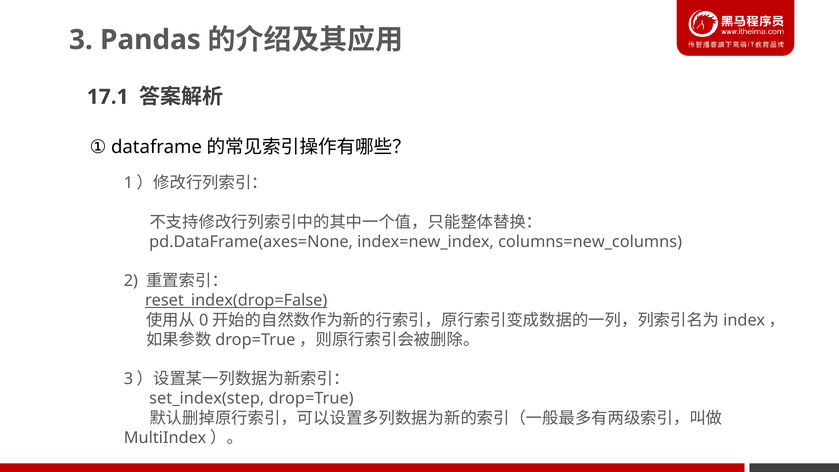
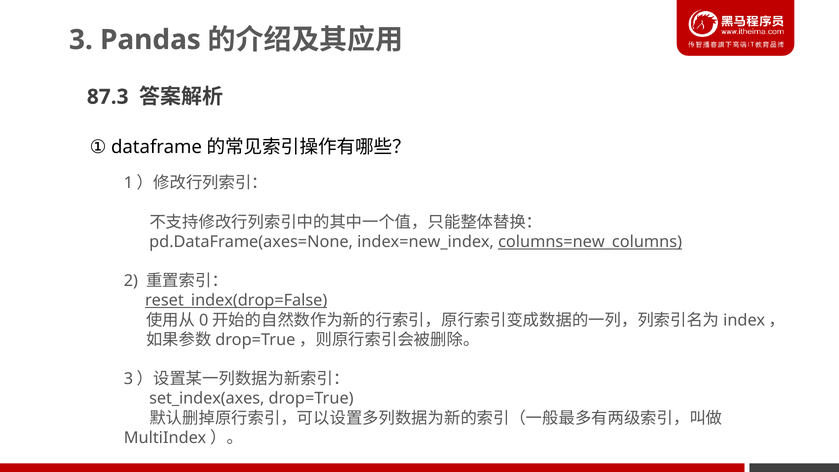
17.1: 17.1 -> 87.3 (108, 97)
columns=new_columns underline: none -> present (590, 242)
set_index(step: set_index(step -> set_index(axes (207, 398)
